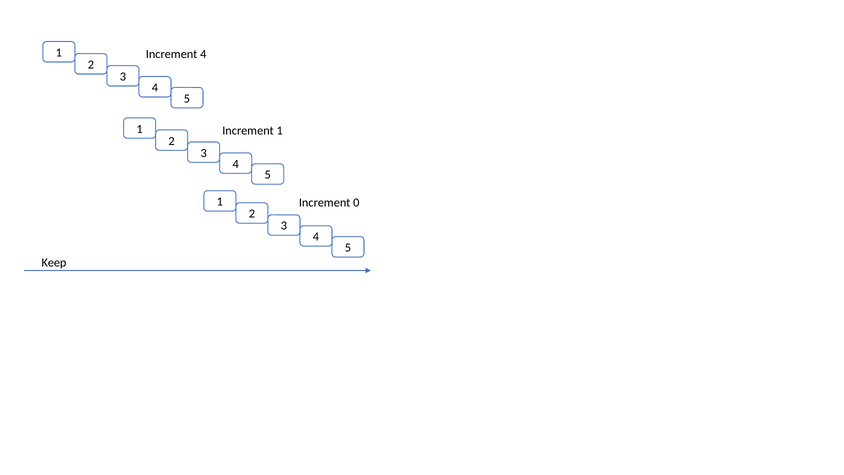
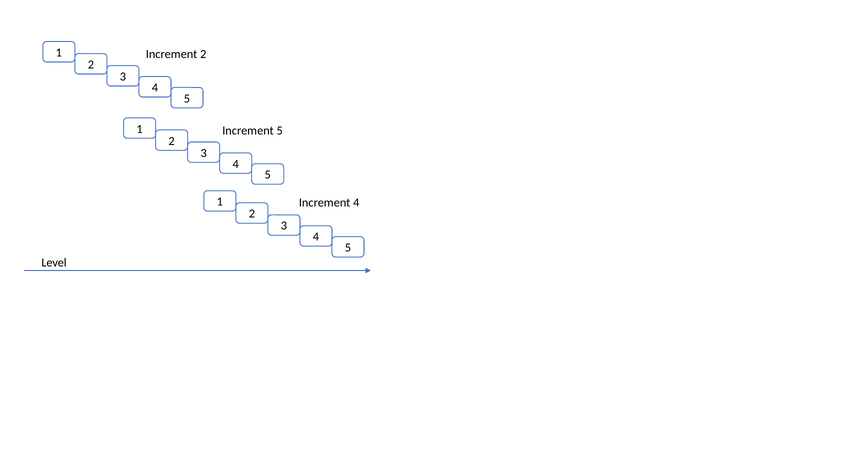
Increment 4: 4 -> 2 (203, 54)
Increment 1: 1 -> 5 (280, 131)
Increment 0: 0 -> 4 (356, 203)
Keep: Keep -> Level (54, 263)
